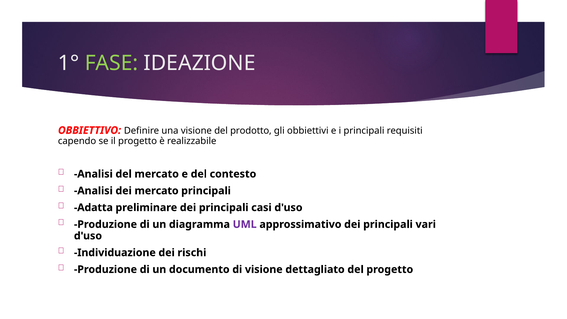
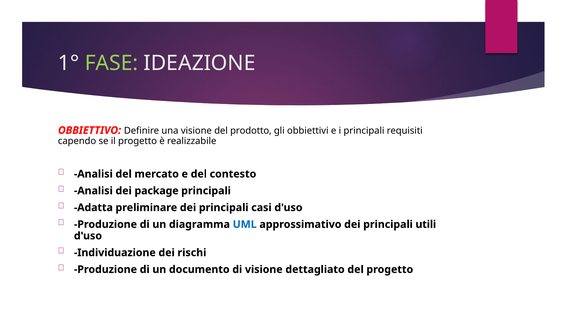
dei mercato: mercato -> package (157, 191)
UML colour: purple -> blue (245, 224)
vari: vari -> utili (426, 224)
